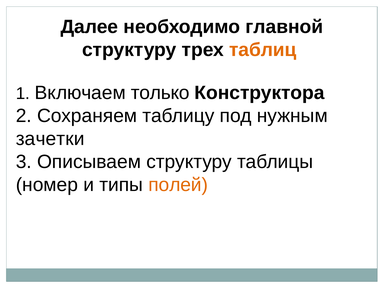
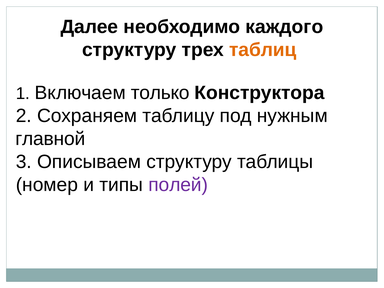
главной: главной -> каждого (284, 27)
зачетки: зачетки -> главной (50, 139)
полей colour: orange -> purple (178, 185)
